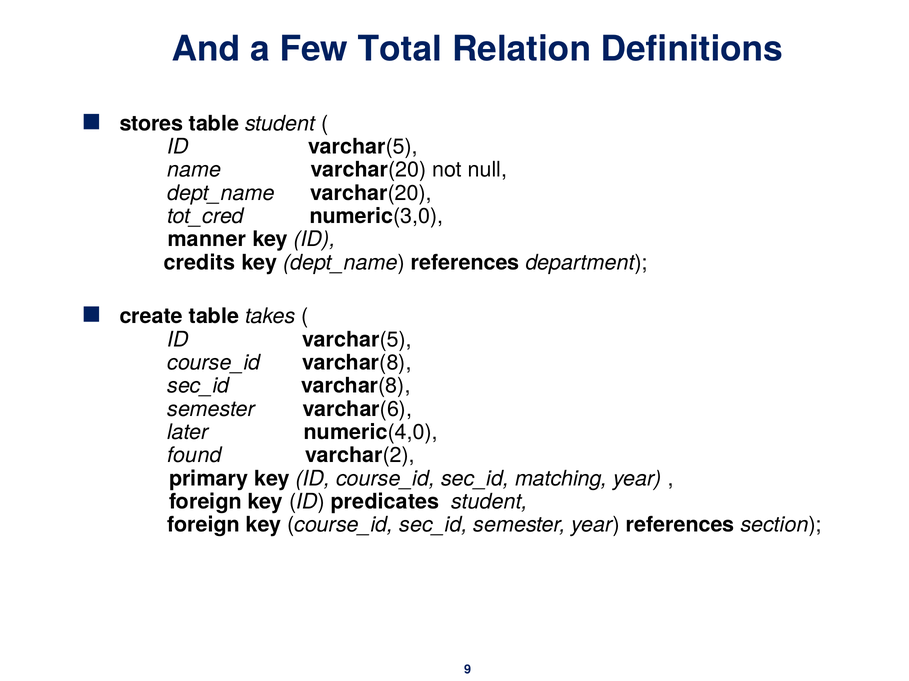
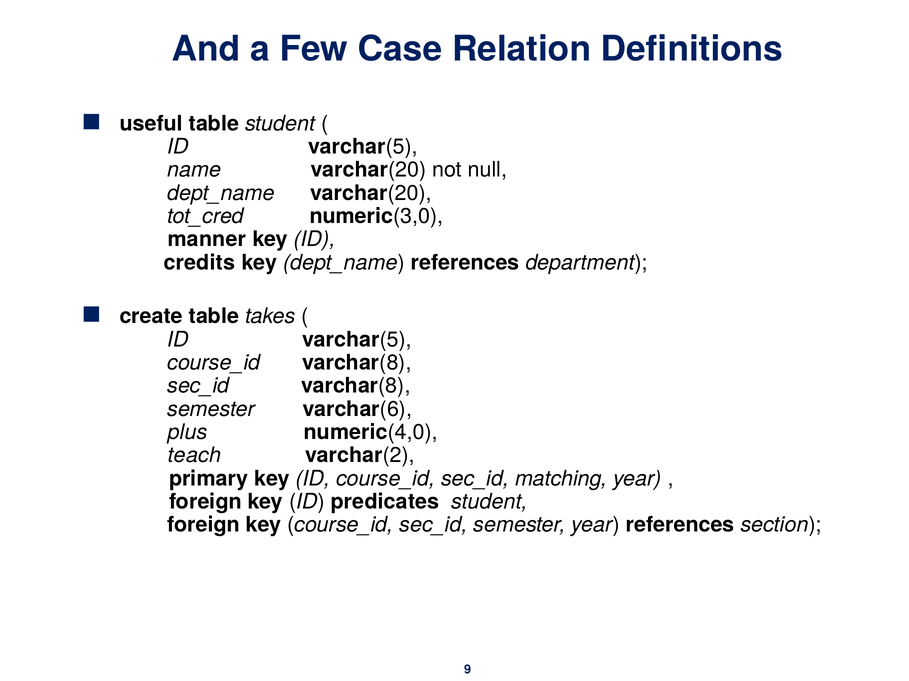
Total: Total -> Case (400, 49)
stores: stores -> useful (151, 124)
later: later -> plus (188, 433)
found: found -> teach (194, 456)
